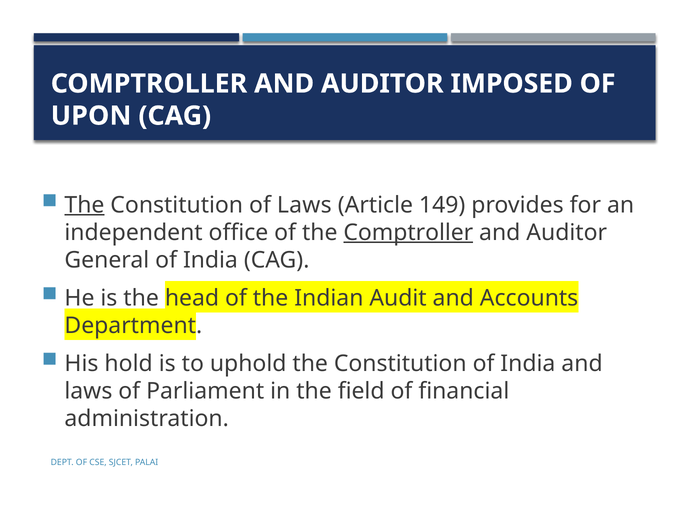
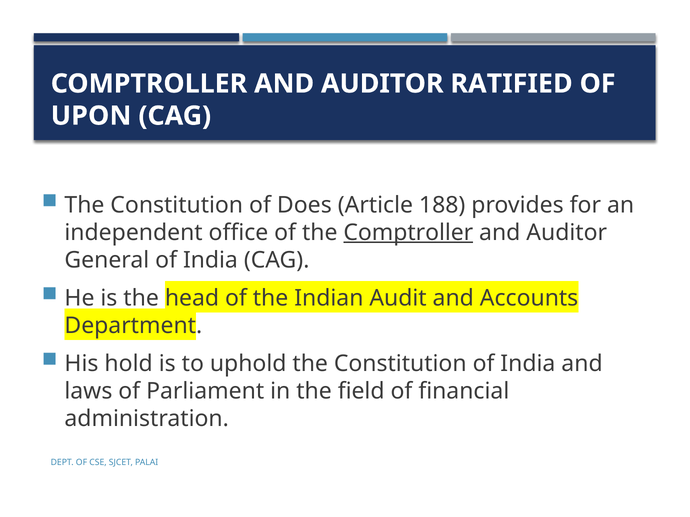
IMPOSED: IMPOSED -> RATIFIED (512, 84)
The underline: present -> none (84, 205)
of Laws: Laws -> Does (304, 205)
149: 149 -> 188 (442, 205)
